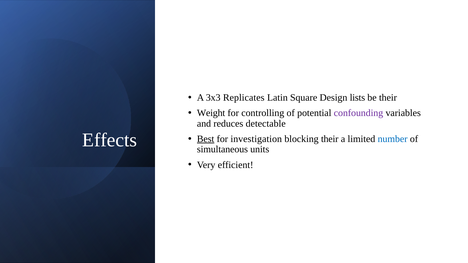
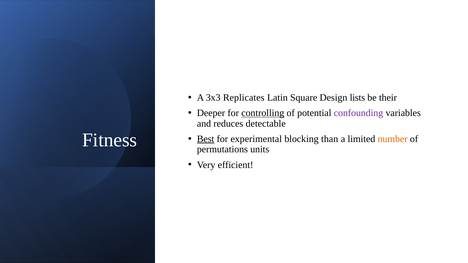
Weight: Weight -> Deeper (211, 113)
controlling underline: none -> present (263, 113)
Effects: Effects -> Fitness (110, 140)
investigation: investigation -> experimental (256, 139)
blocking their: their -> than (330, 139)
number colour: blue -> orange (393, 139)
simultaneous: simultaneous -> permutations (222, 150)
